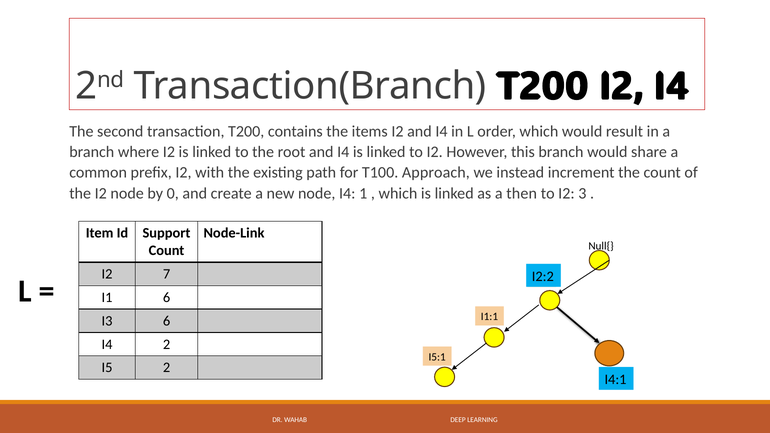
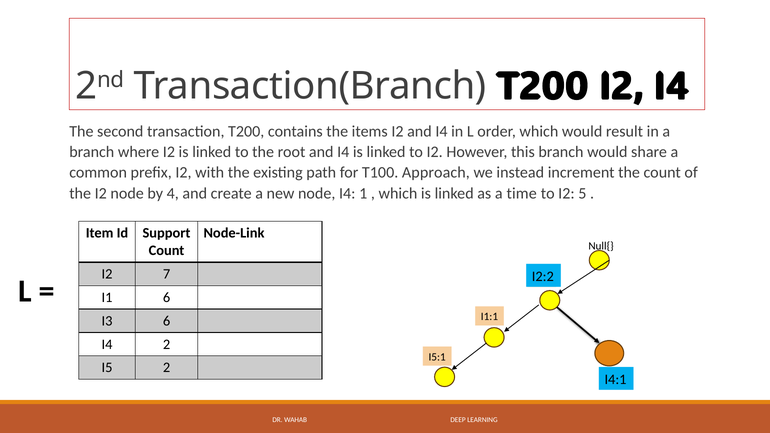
0: 0 -> 4 (173, 193)
then: then -> time (522, 193)
3: 3 -> 5 (582, 193)
